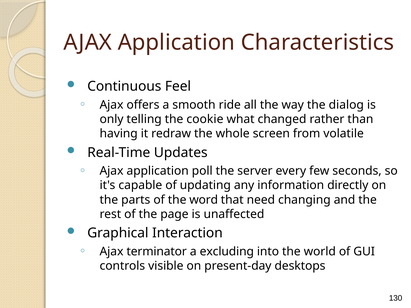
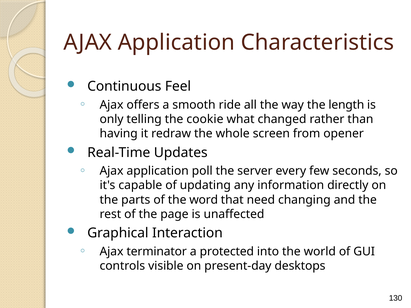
dialog: dialog -> length (346, 105)
volatile: volatile -> opener (344, 134)
excluding: excluding -> protected (227, 252)
